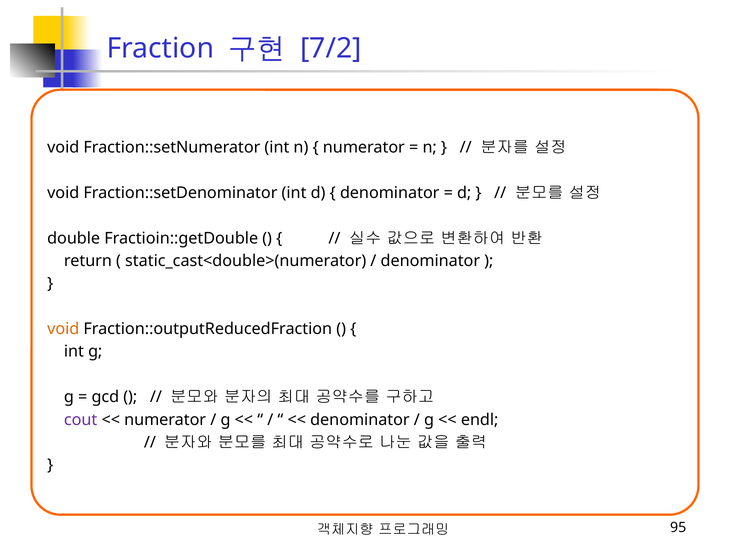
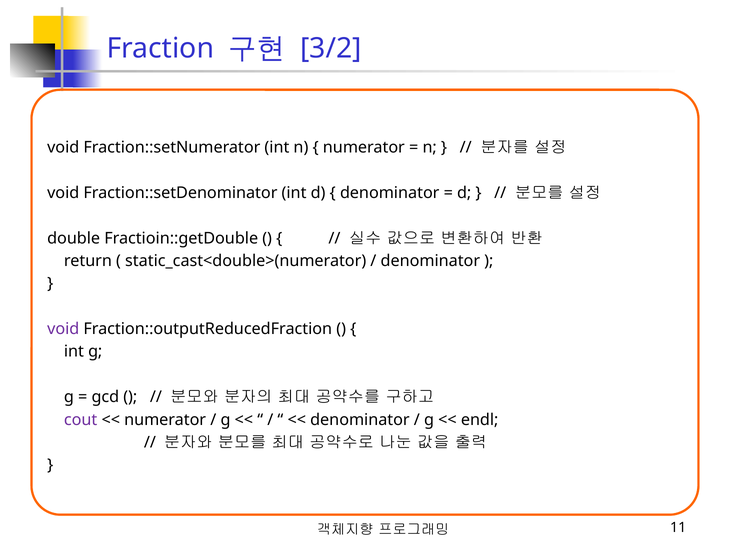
7/2: 7/2 -> 3/2 (331, 48)
void colour: orange -> purple (63, 329)
95: 95 -> 11 (678, 528)
